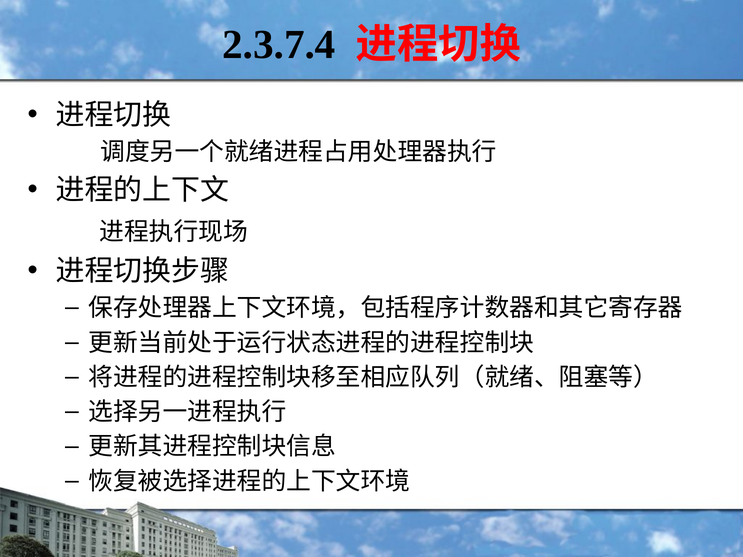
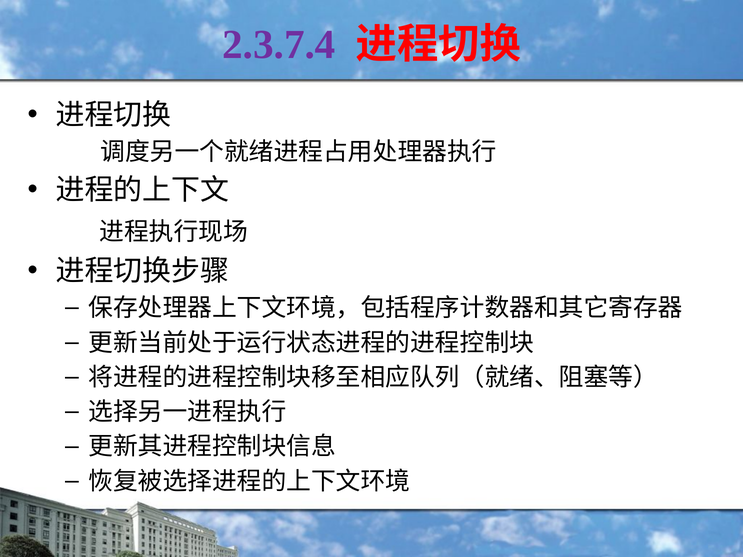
2.3.7.4 colour: black -> purple (279, 45)
